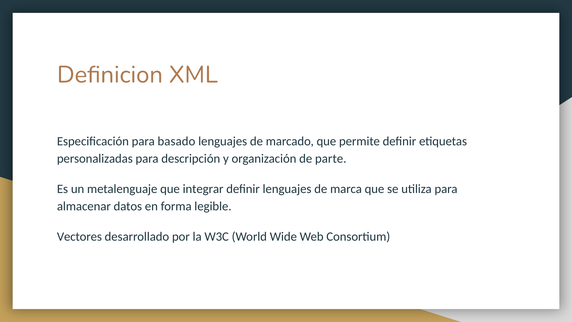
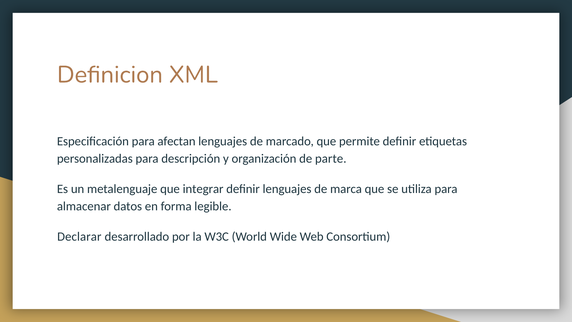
basado: basado -> afectan (177, 141)
Vectores: Vectores -> Declarar (79, 237)
